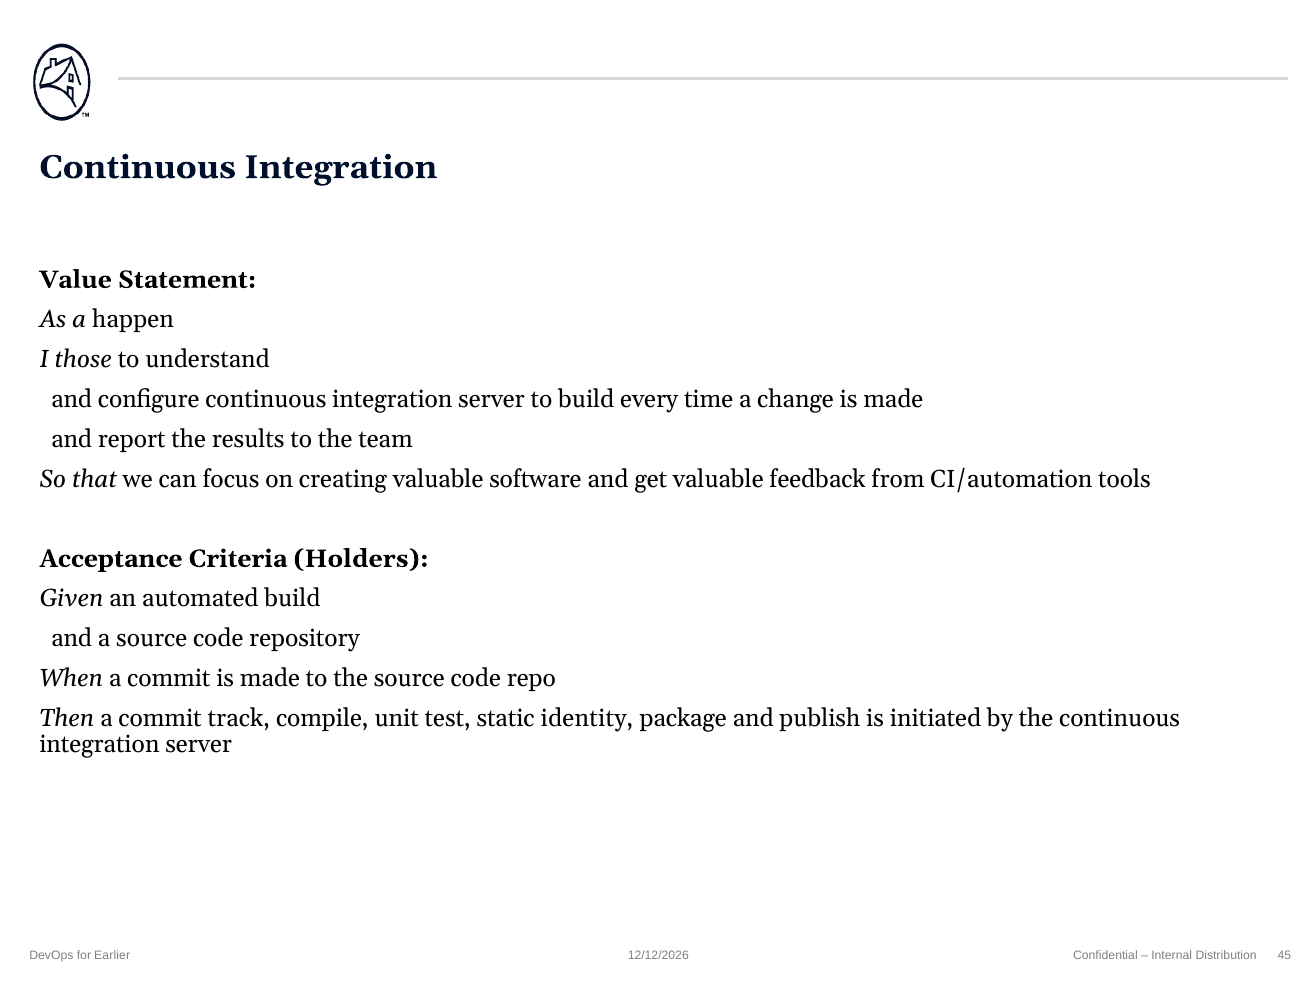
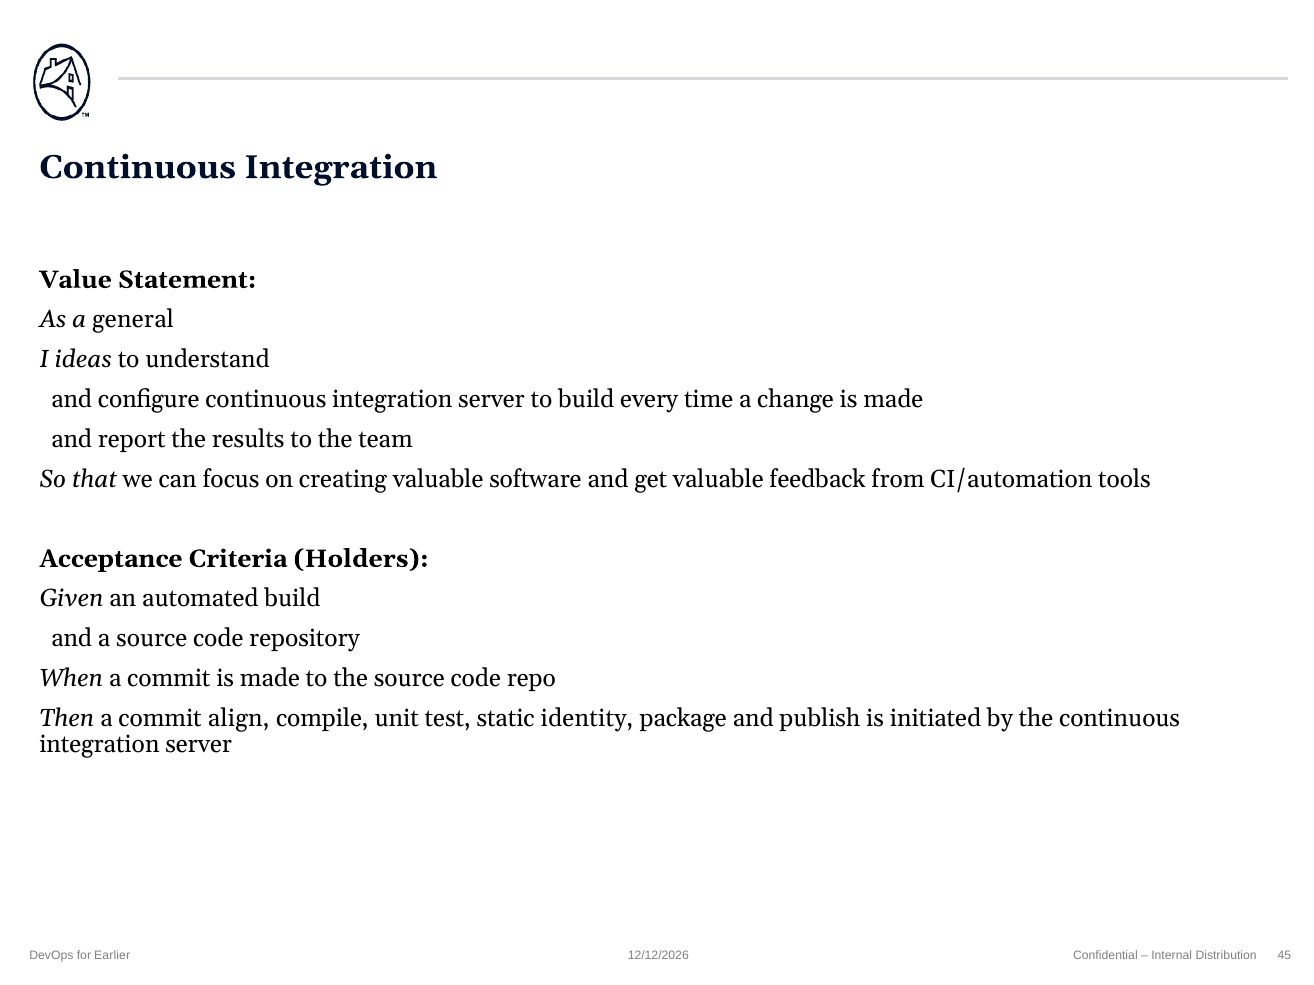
happen: happen -> general (133, 320)
those: those -> ideas (83, 360)
track: track -> align (239, 718)
